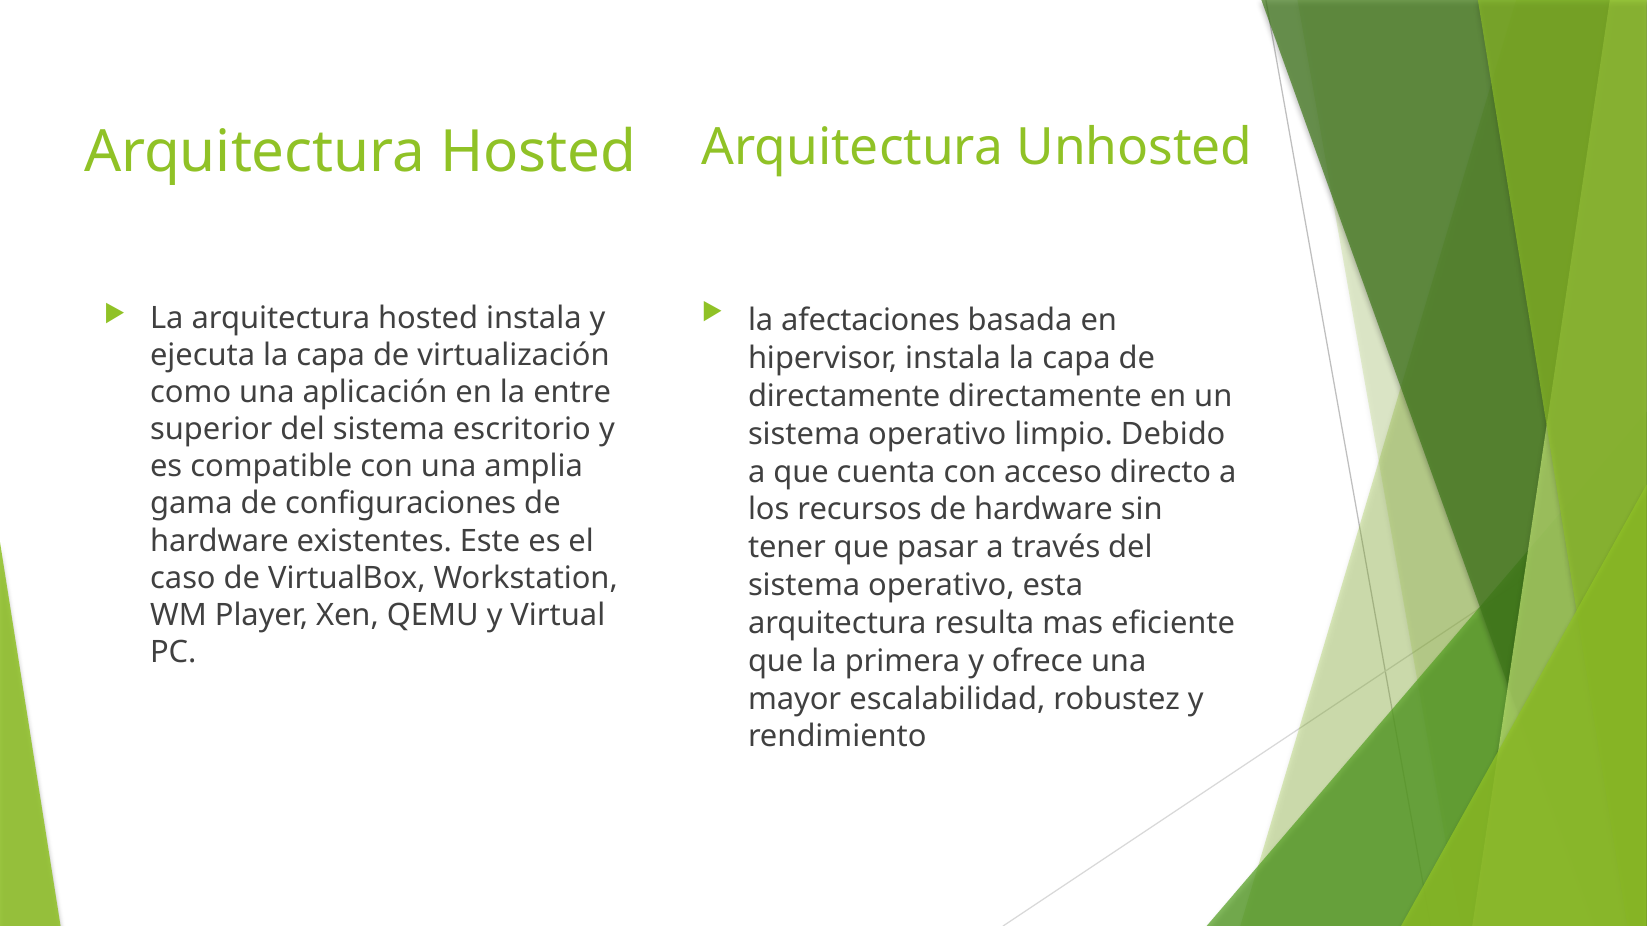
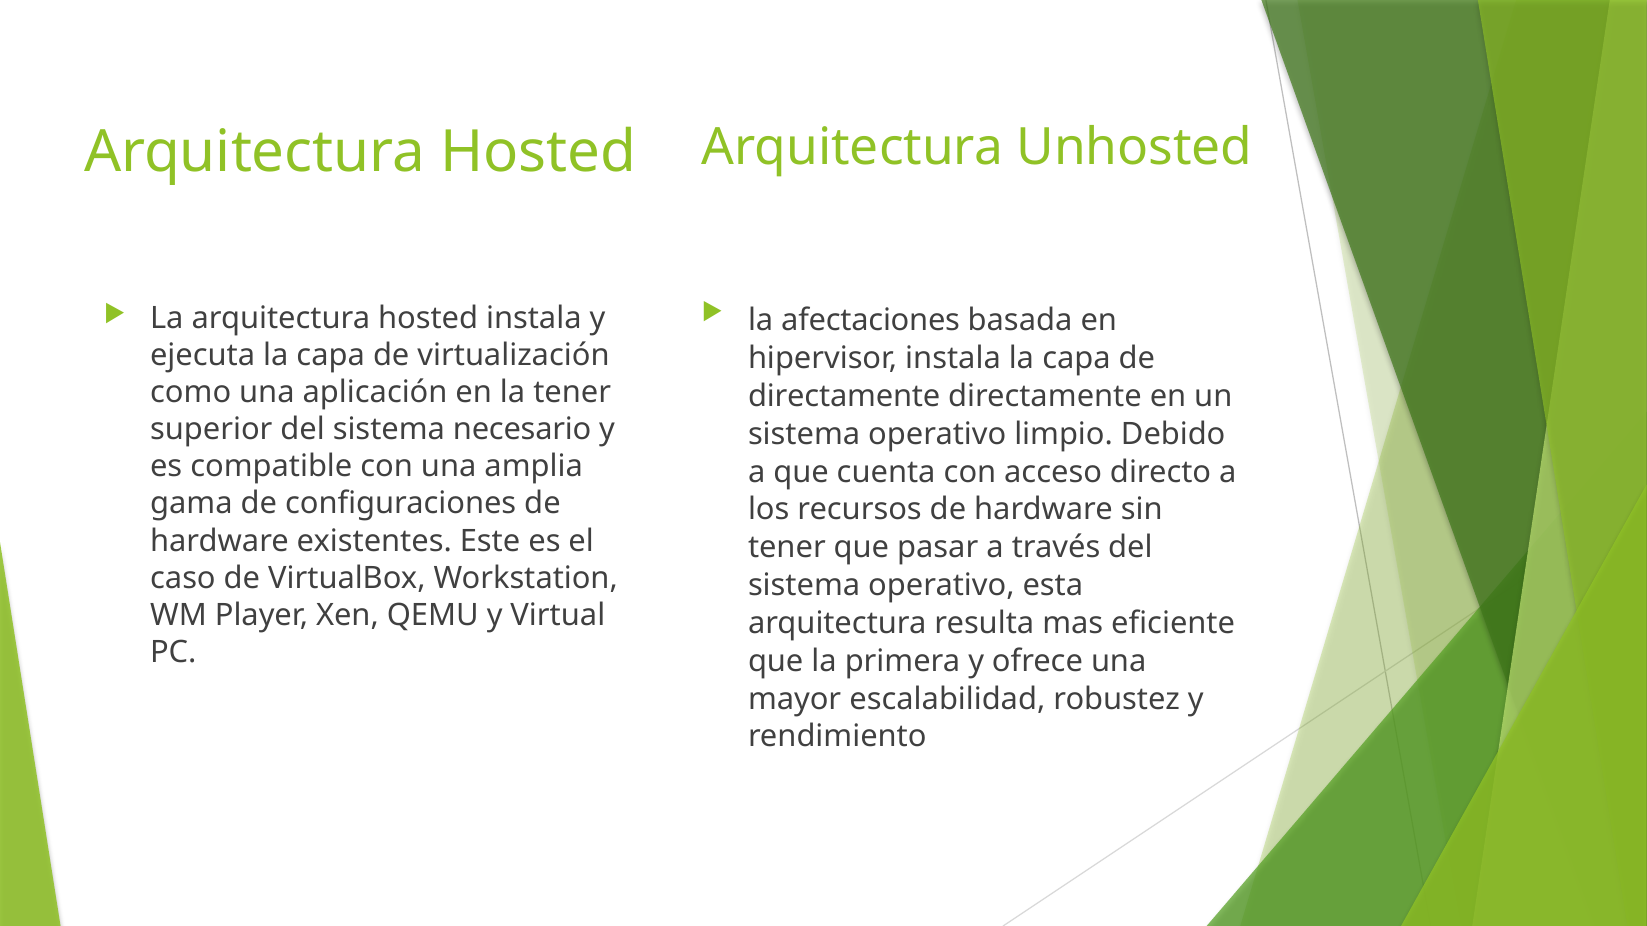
la entre: entre -> tener (572, 393)
escritorio: escritorio -> necesario (522, 430)
